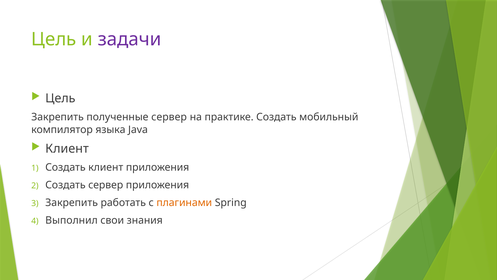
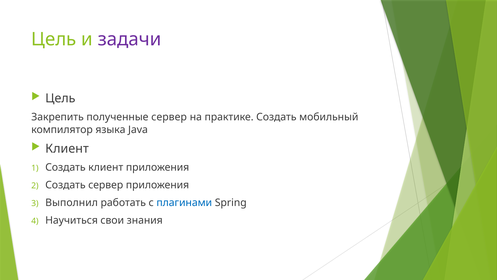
Закрепить: Закрепить -> Выполнил (72, 202)
плагинами colour: orange -> blue (184, 202)
Выполнил: Выполнил -> Научиться (72, 220)
